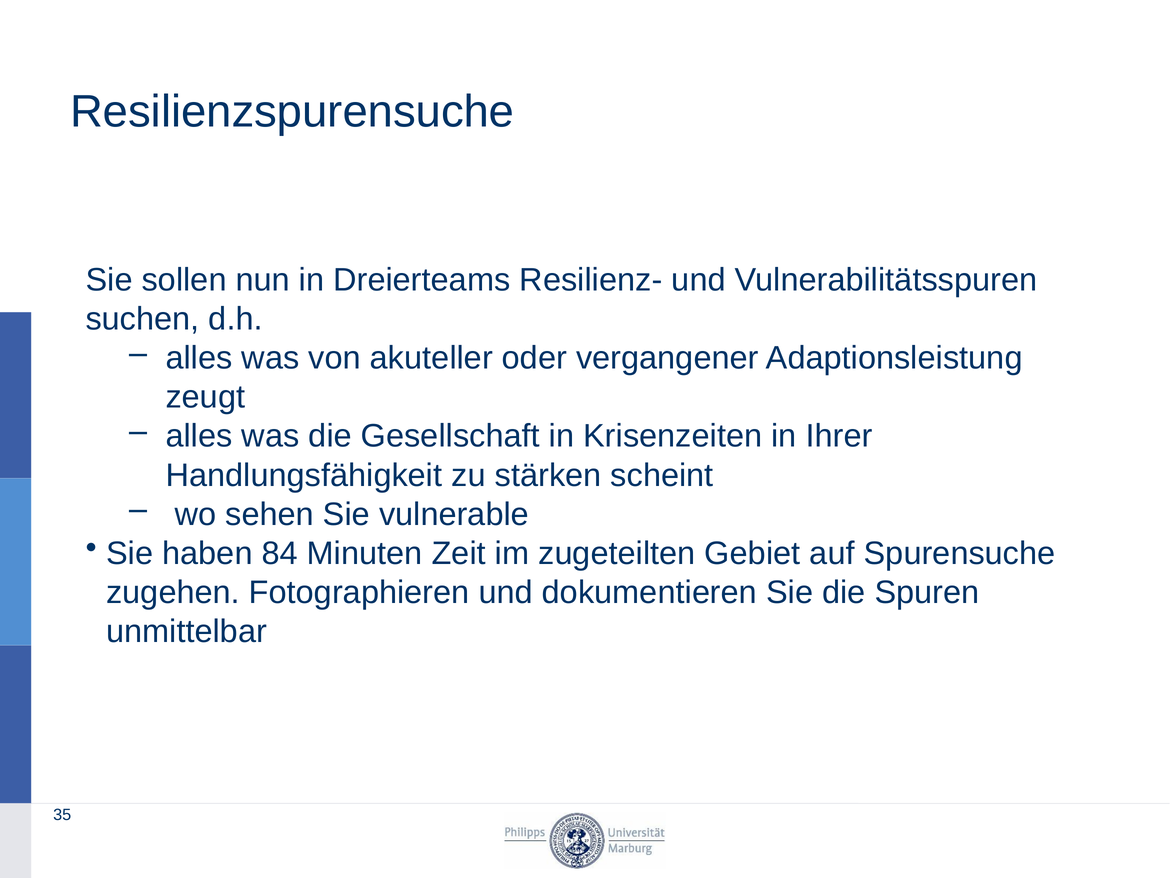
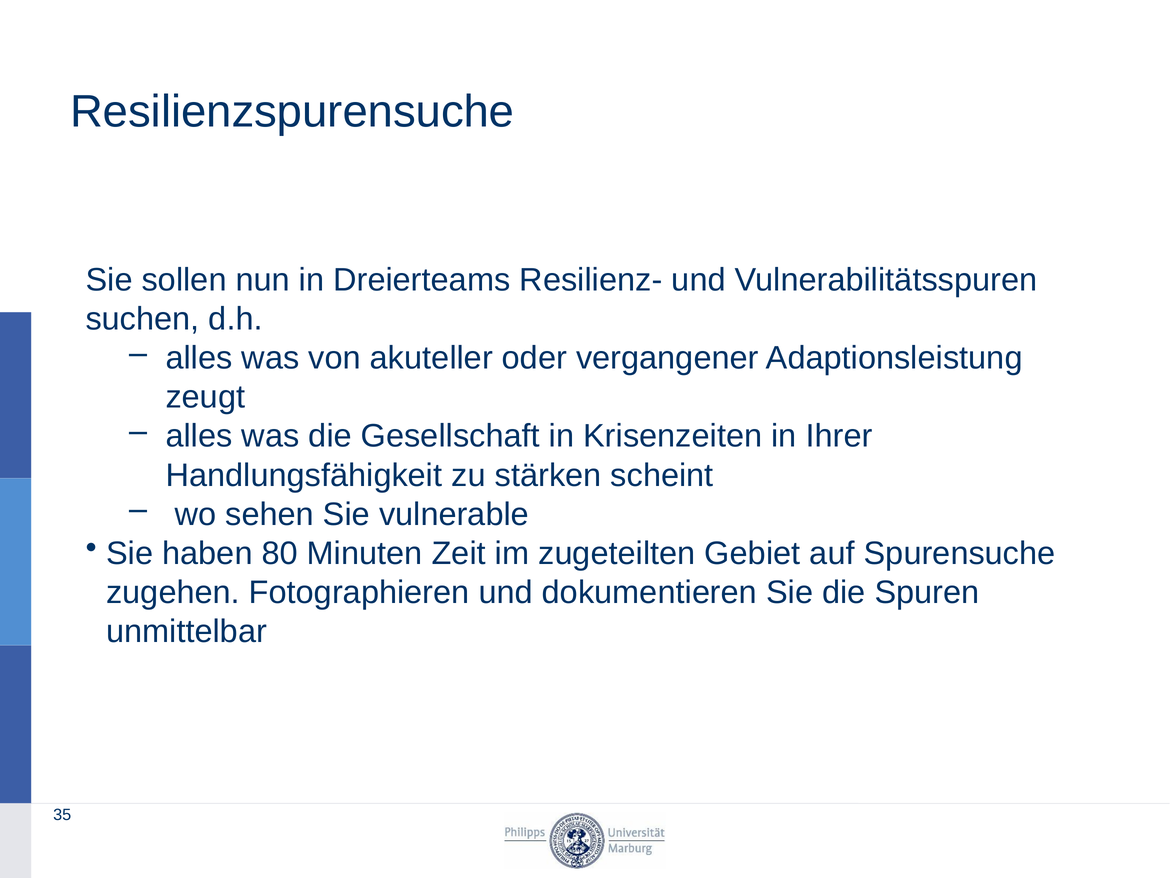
84: 84 -> 80 (280, 553)
